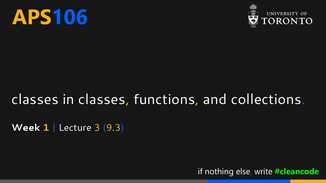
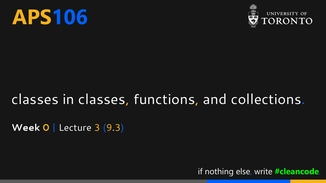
1: 1 -> 0 (46, 128)
